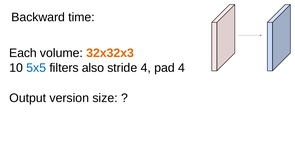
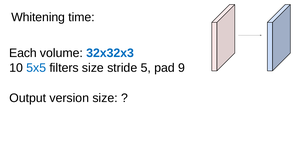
Backward: Backward -> Whitening (38, 17)
32x32x3 colour: orange -> blue (110, 53)
filters also: also -> size (93, 68)
stride 4: 4 -> 5 (146, 68)
pad 4: 4 -> 9 (181, 68)
